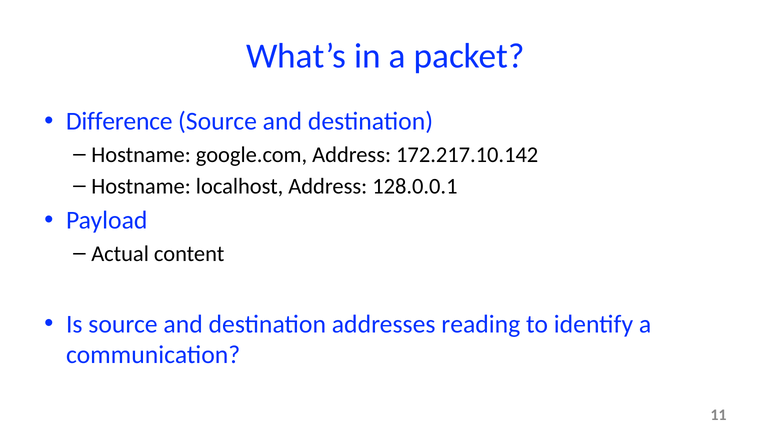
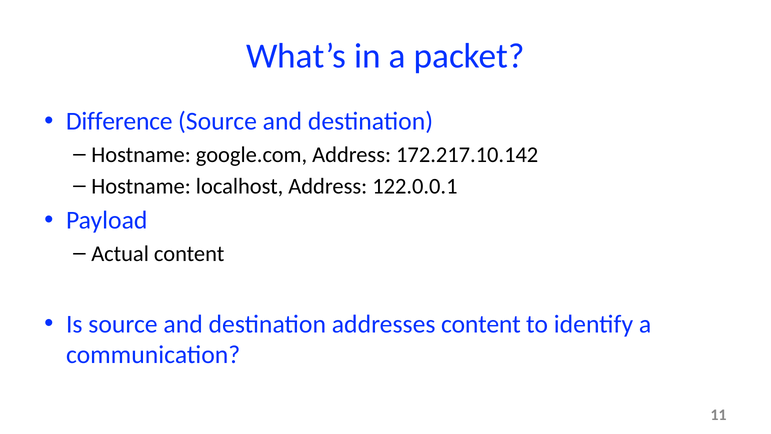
128.0.0.1: 128.0.0.1 -> 122.0.0.1 (415, 186)
addresses reading: reading -> content (481, 324)
